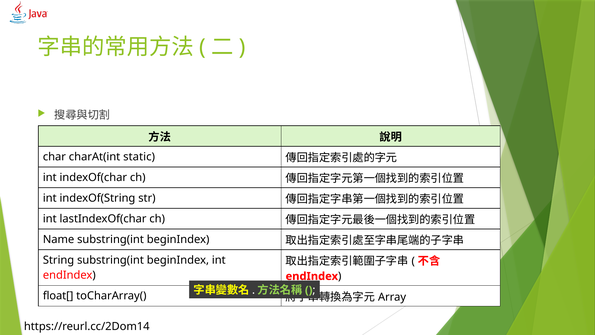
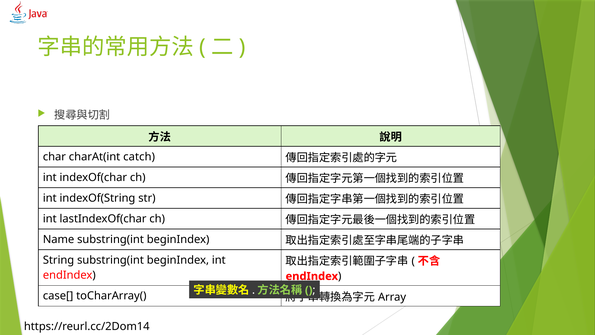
static: static -> catch (139, 157)
float[: float[ -> case[ (58, 296)
